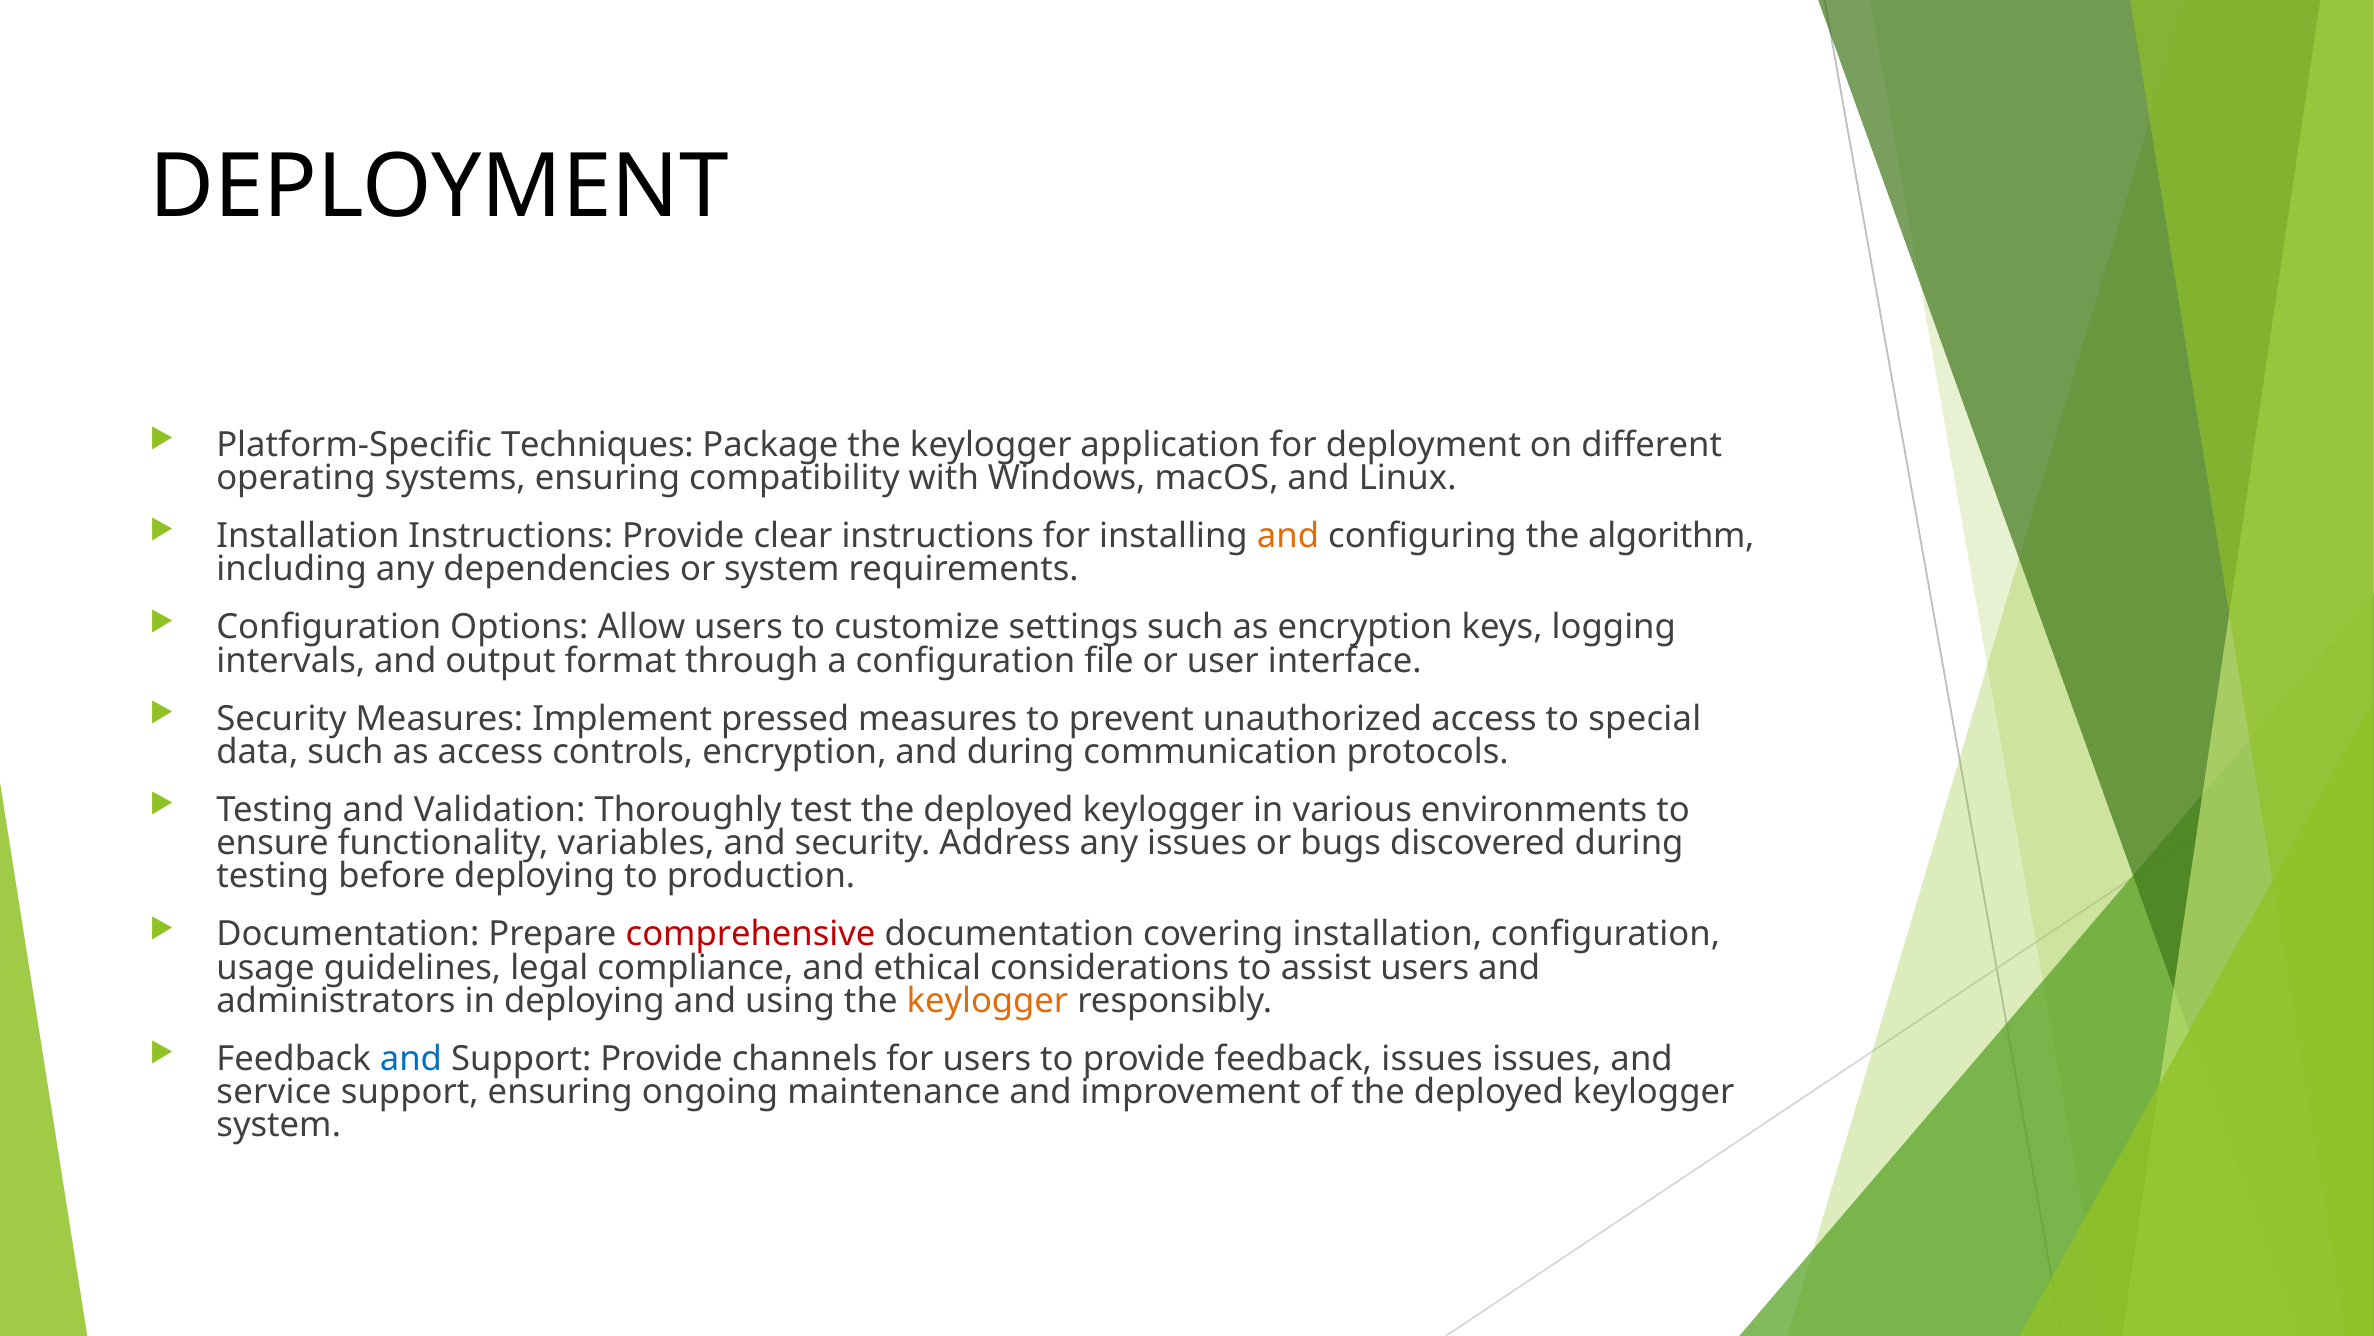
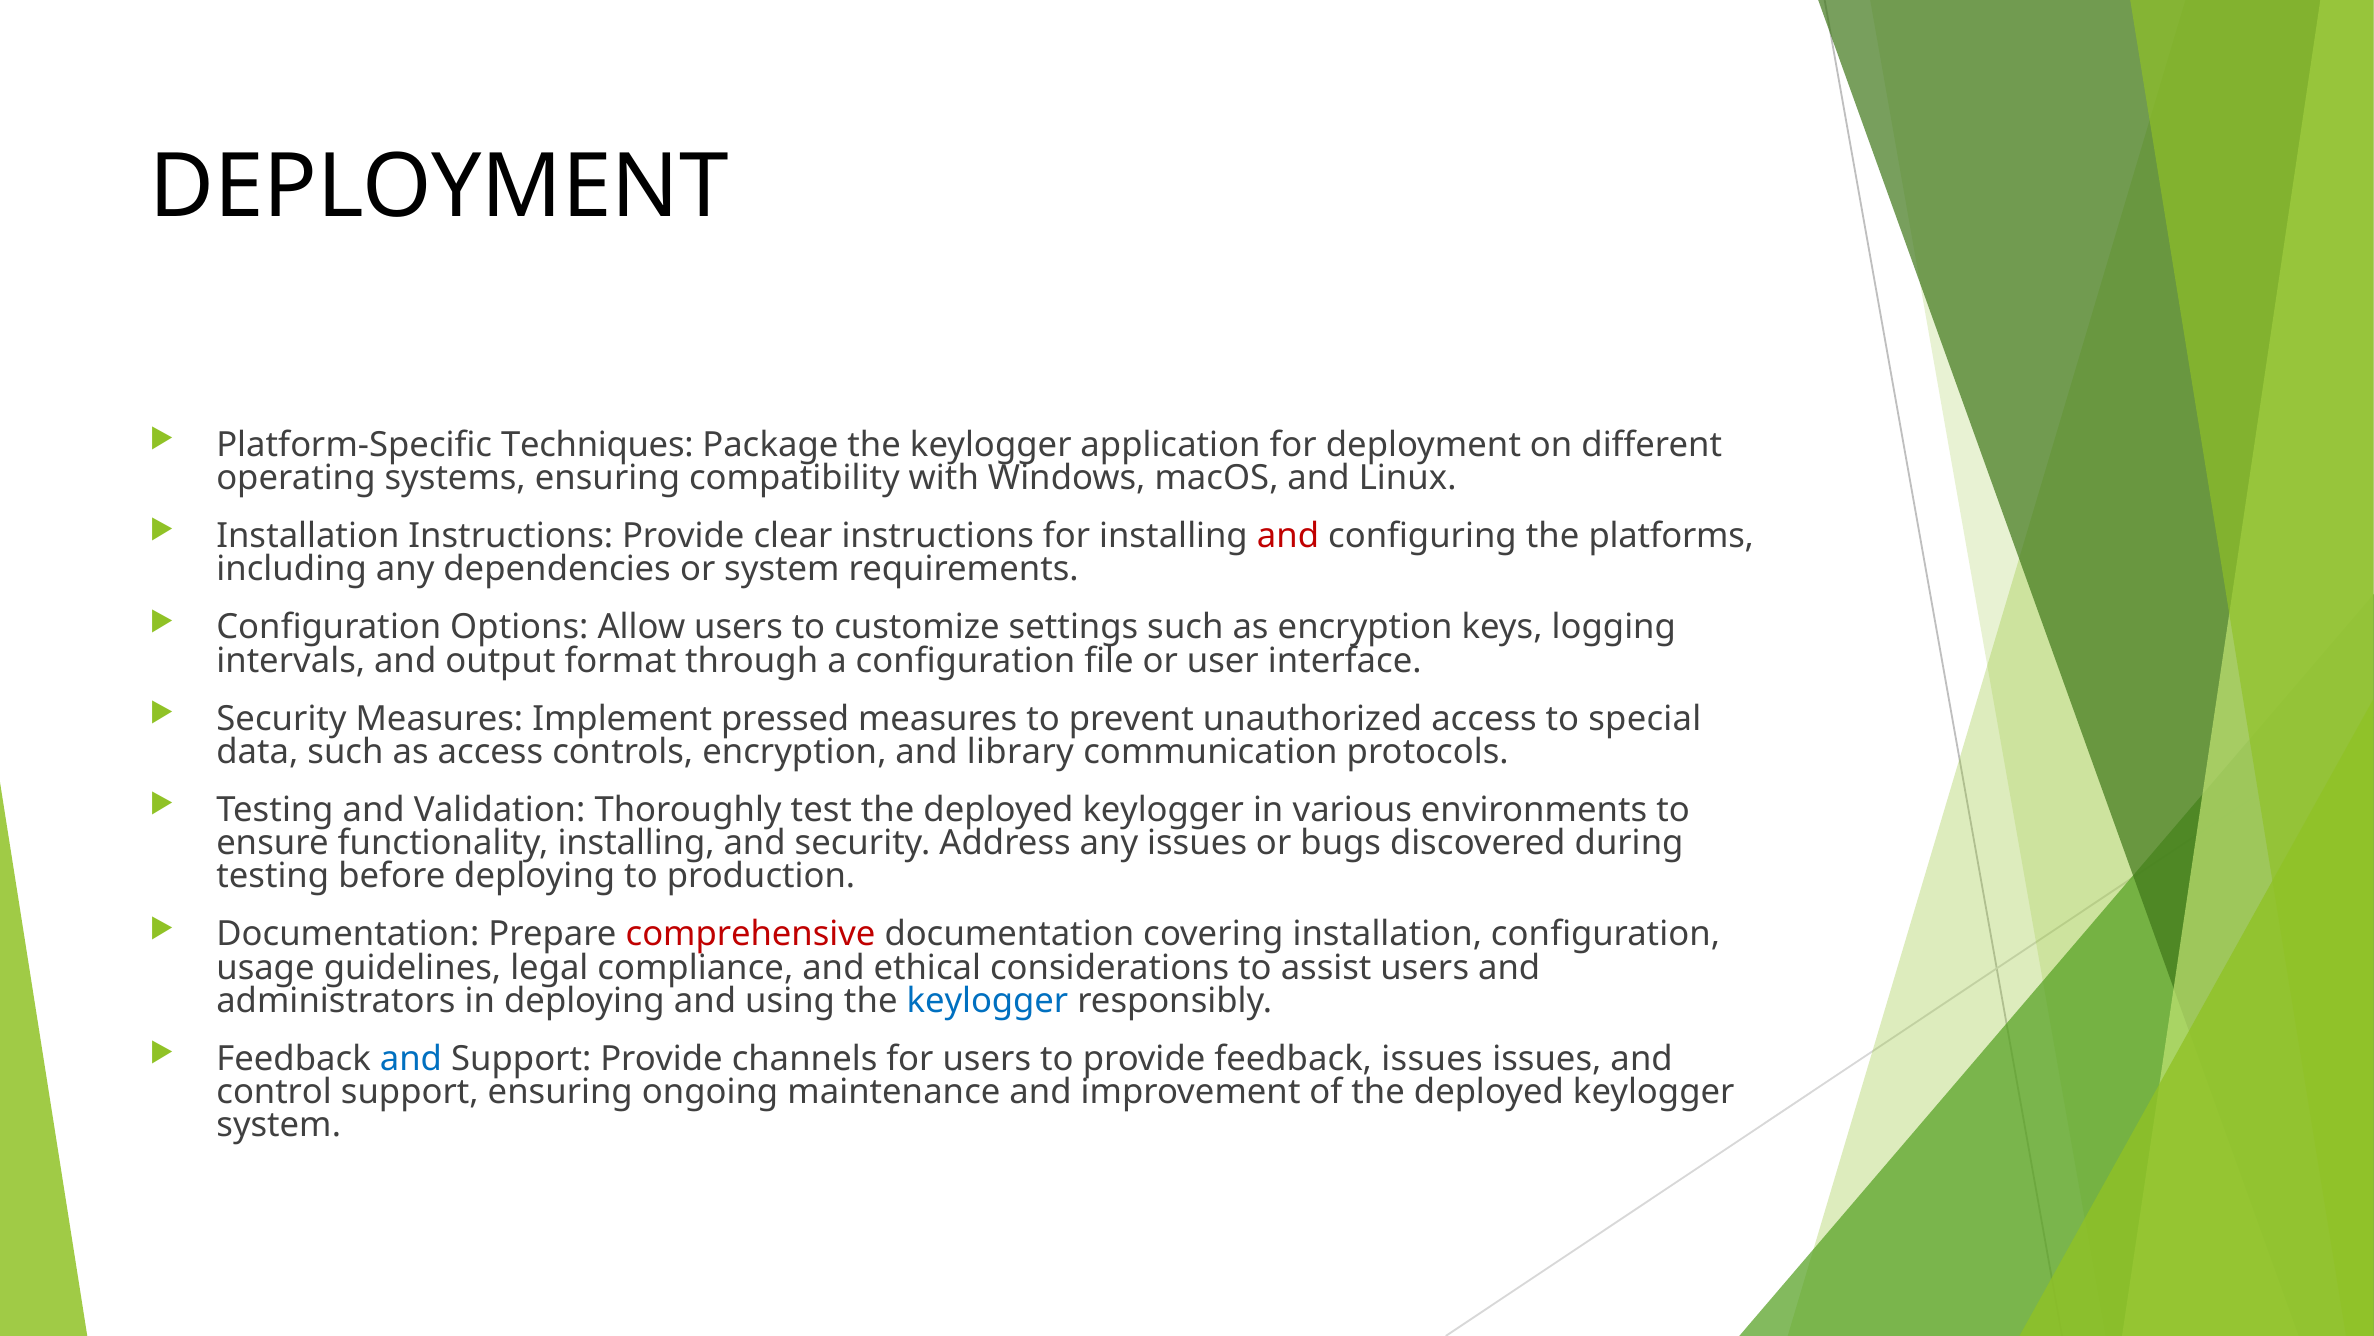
and colour: orange -> red (1288, 536)
algorithm: algorithm -> platforms (1671, 536)
and during: during -> library (1020, 752)
functionality variables: variables -> installing (636, 843)
keylogger colour: orange -> blue (987, 1001)
service: service -> control (274, 1092)
